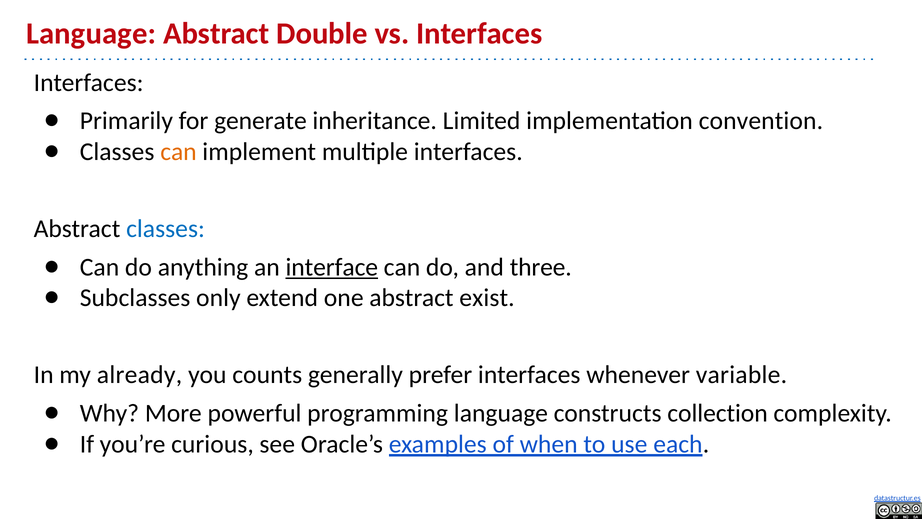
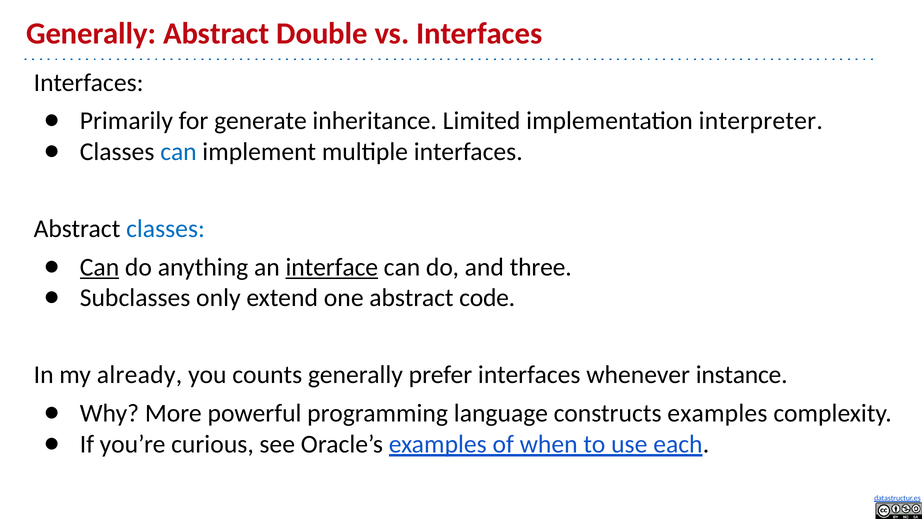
Language: Language -> Generally (91, 34)
convention: convention -> interpreter (761, 121)
can colour: orange -> blue (178, 152)
Can underline: none -> present (100, 267)
exist: exist -> code (487, 298)
variable: variable -> instance (742, 375)
constructs collection: collection -> examples (717, 413)
